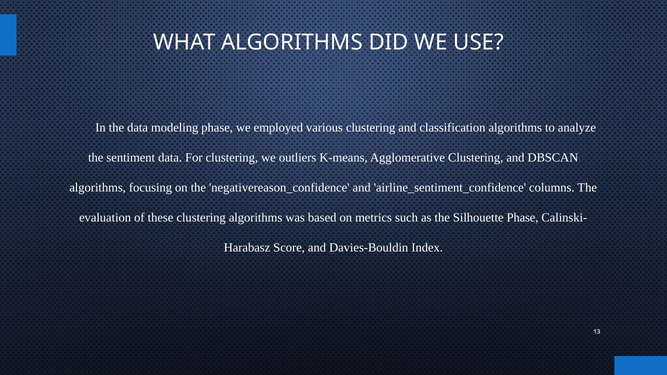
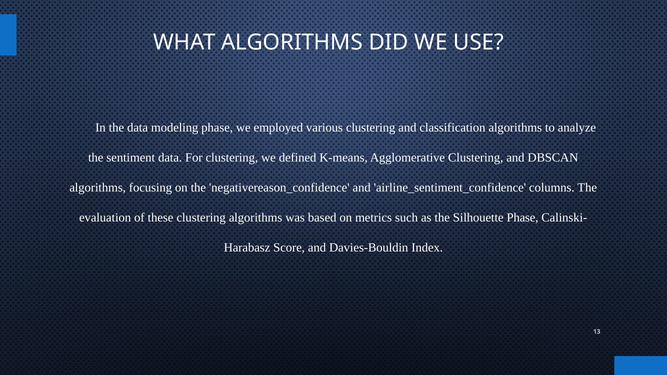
outliers: outliers -> defined (298, 158)
